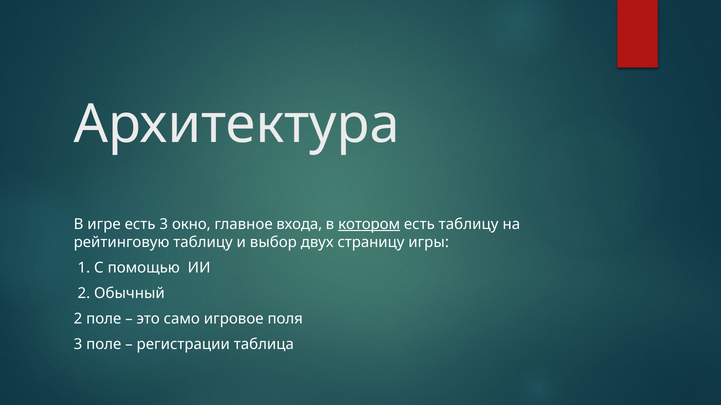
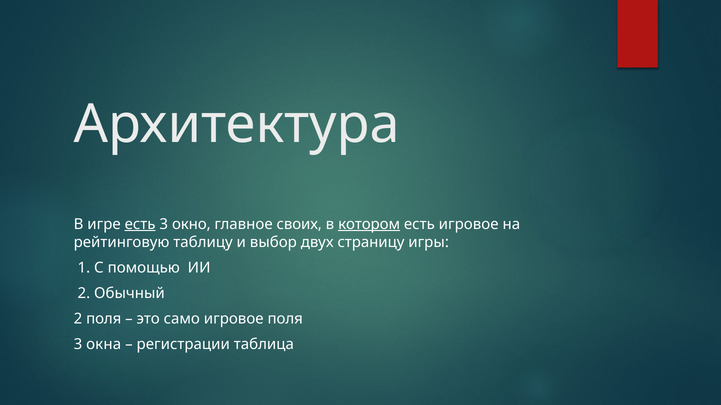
есть underline: none -> present (140, 225)
входа: входа -> своих (299, 225)
есть таблицу: таблицу -> игровое (469, 225)
2 поле: поле -> поля (104, 319)
3 поле: поле -> окна (104, 345)
